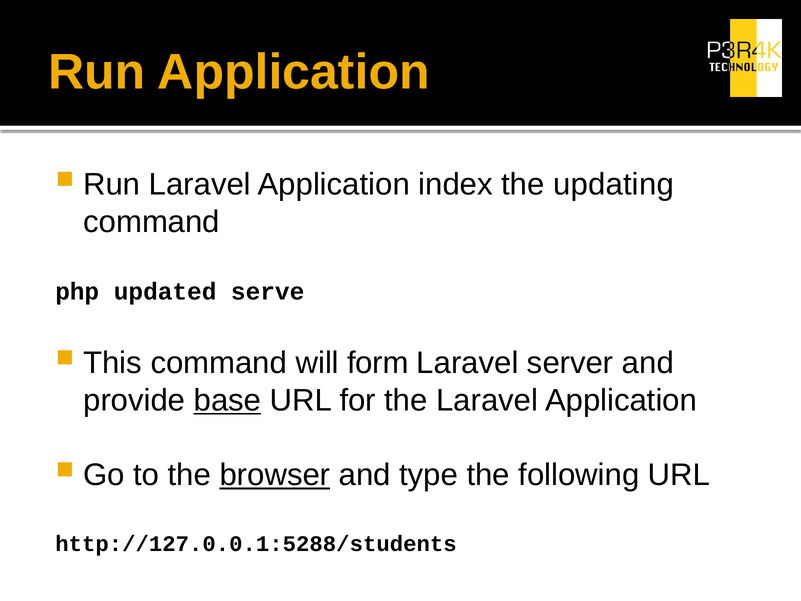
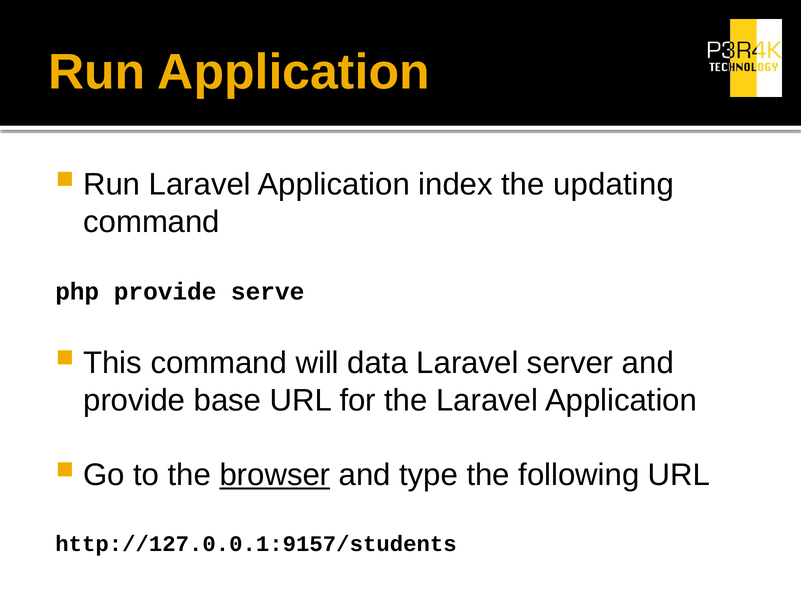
php updated: updated -> provide (165, 292)
form: form -> data (378, 363)
base underline: present -> none (227, 400)
http://127.0.0.1:5288/students: http://127.0.0.1:5288/students -> http://127.0.0.1:9157/students (256, 544)
